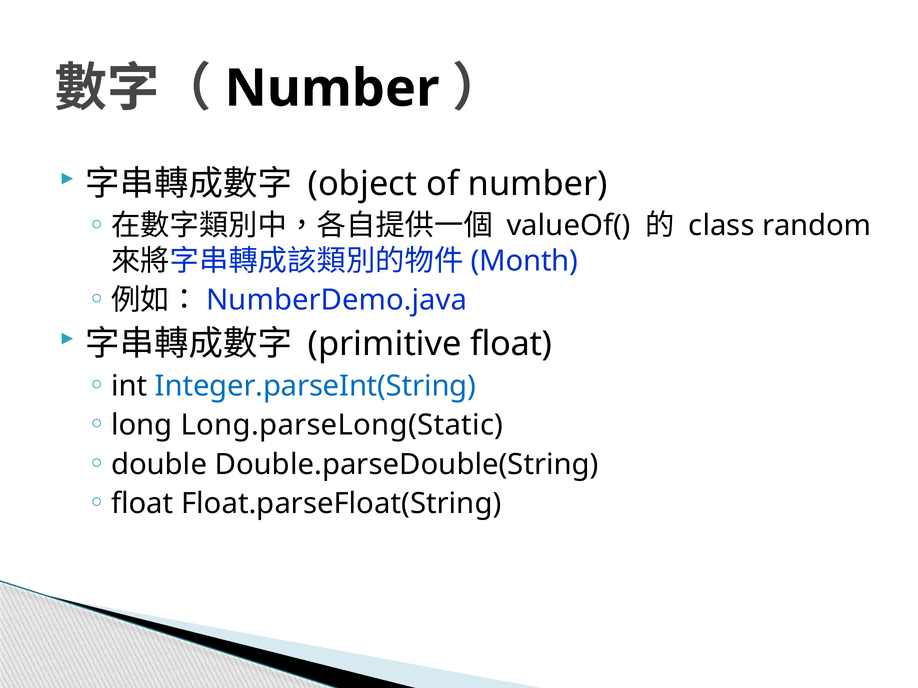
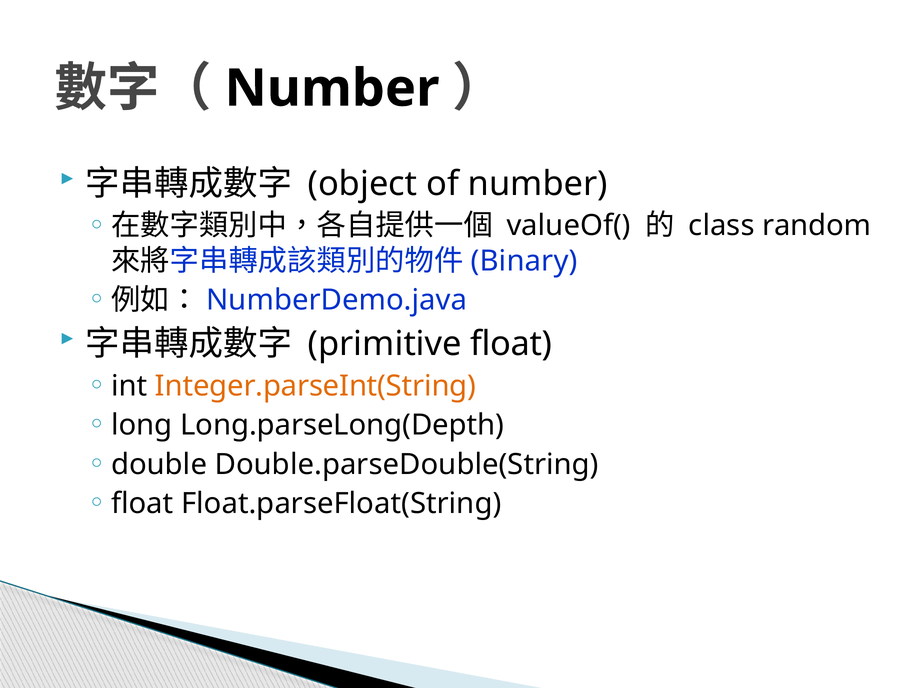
Month: Month -> Binary (524, 261)
Integer.parseInt(String colour: blue -> orange (316, 386)
Long.parseLong(Static: Long.parseLong(Static -> Long.parseLong(Depth (342, 425)
